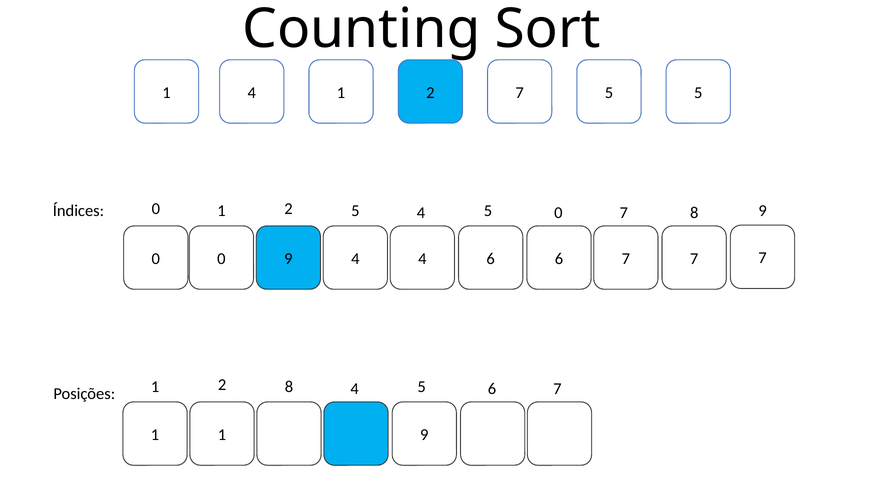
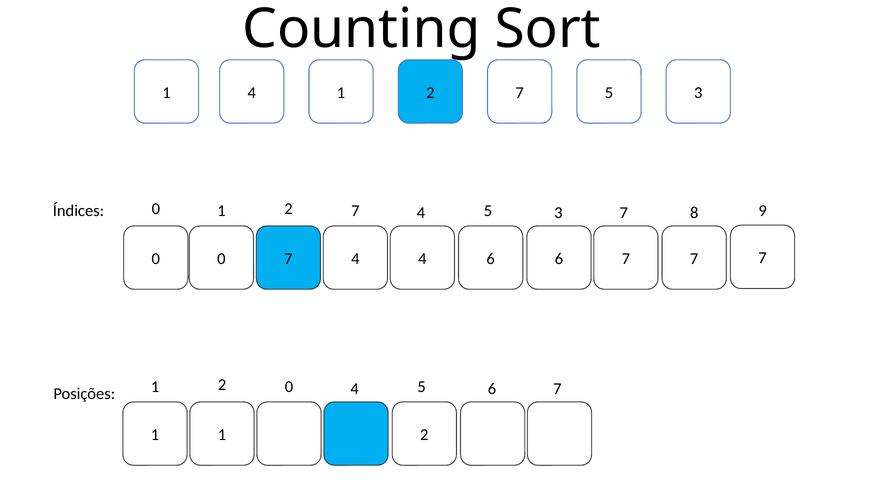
7 5 5: 5 -> 3 (698, 93)
0 1 2 5: 5 -> 7 (355, 211)
4 5 0: 0 -> 3 (558, 213)
0 9: 9 -> 7 (288, 258)
2 8: 8 -> 0 (289, 387)
1 1 9: 9 -> 2 (424, 434)
